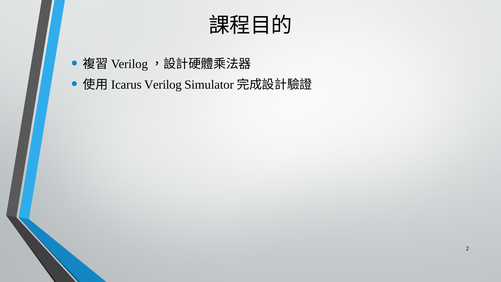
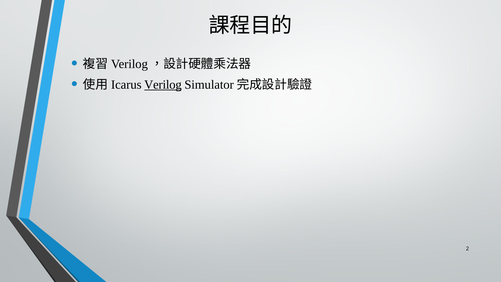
Verilog underline: none -> present (163, 84)
